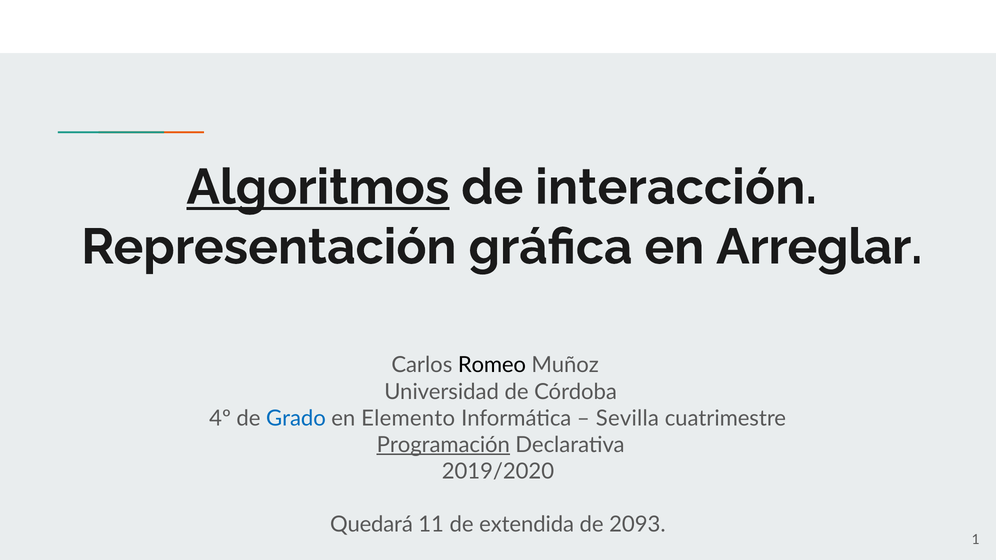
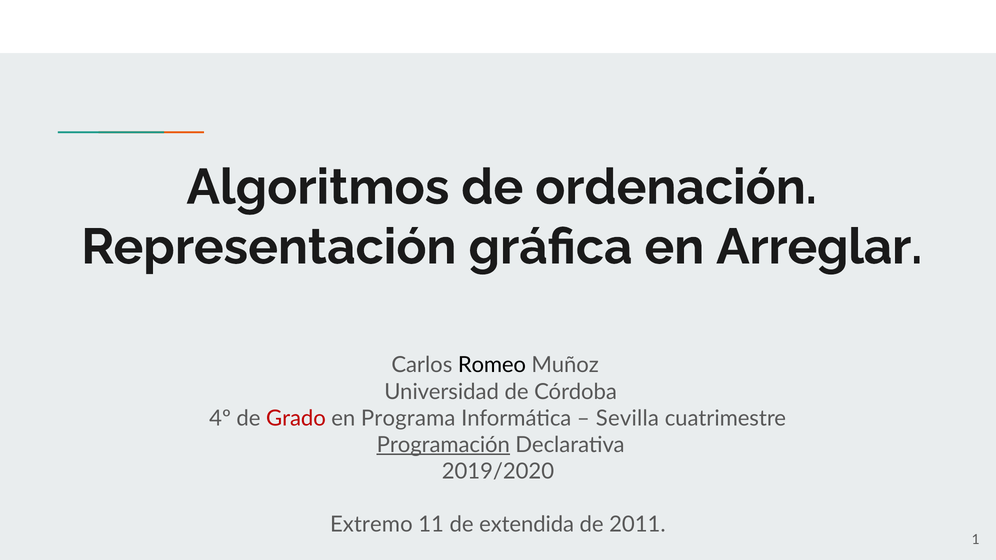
Algoritmos underline: present -> none (318, 187)
interacción: interacción -> ordenación (676, 187)
Grado colour: blue -> red (296, 418)
Elemento: Elemento -> Programa (408, 418)
Quedará: Quedará -> Extremo (371, 525)
2093: 2093 -> 2011 (637, 525)
